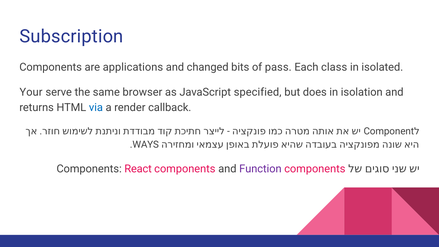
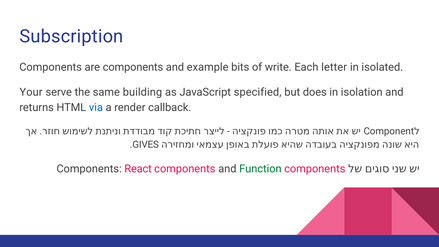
are applications: applications -> components (133, 67)
changed: changed -> example (208, 67)
pass: pass -> write (278, 67)
class: class -> letter (334, 67)
browser: browser -> building (142, 92)
WAYS: WAYS -> GIVES (146, 145)
Function colour: purple -> green (260, 169)
